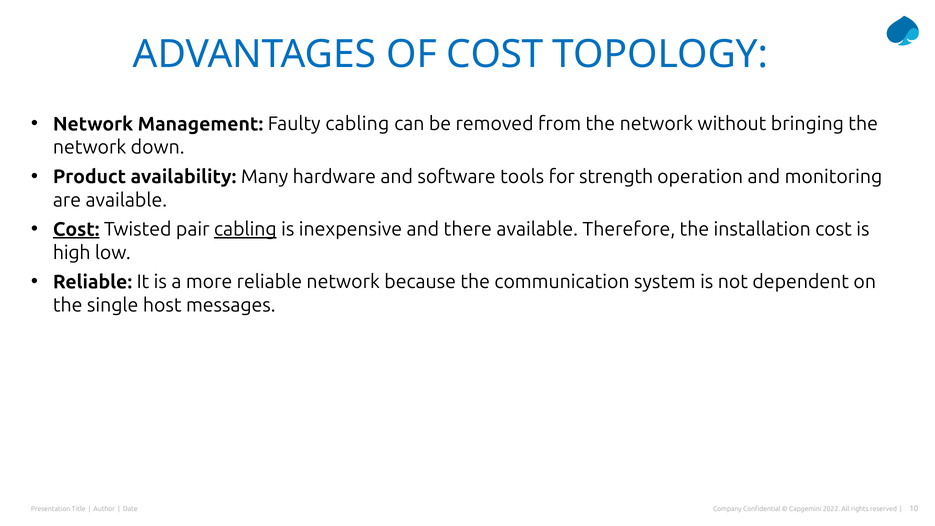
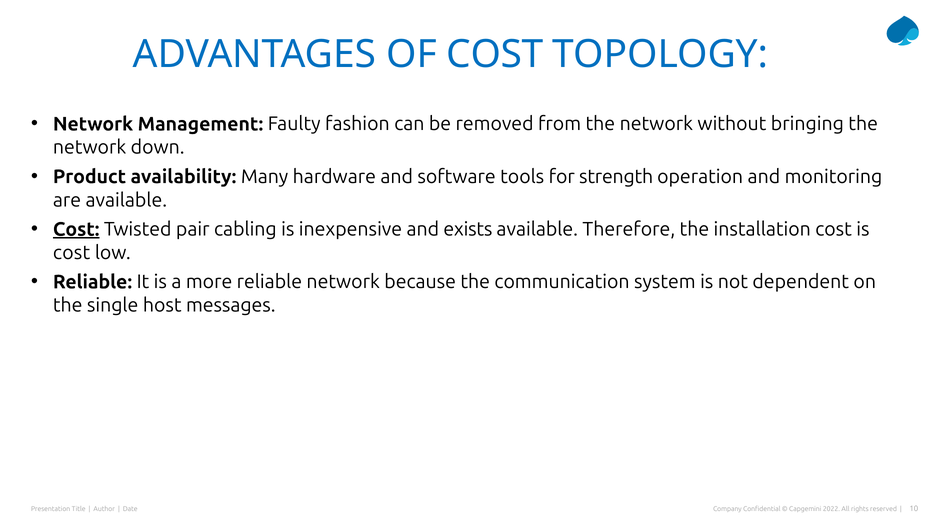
Faulty cabling: cabling -> fashion (357, 124)
cabling underline: present -> none (245, 229)
there: there -> exists (468, 229)
high: high -> cost (72, 253)
